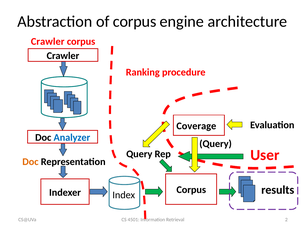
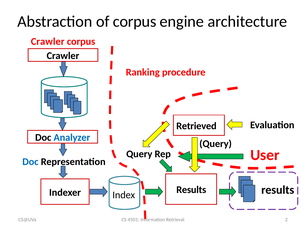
Coverage: Coverage -> Retrieved (196, 126)
Doc colour: orange -> blue (30, 161)
Corpus: Corpus -> Results (191, 189)
